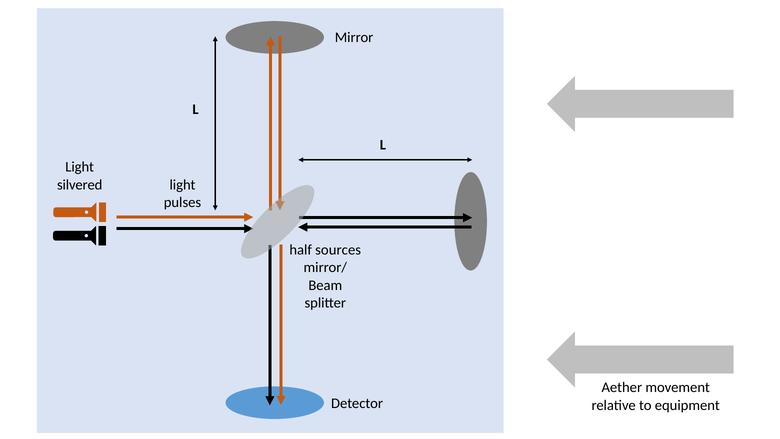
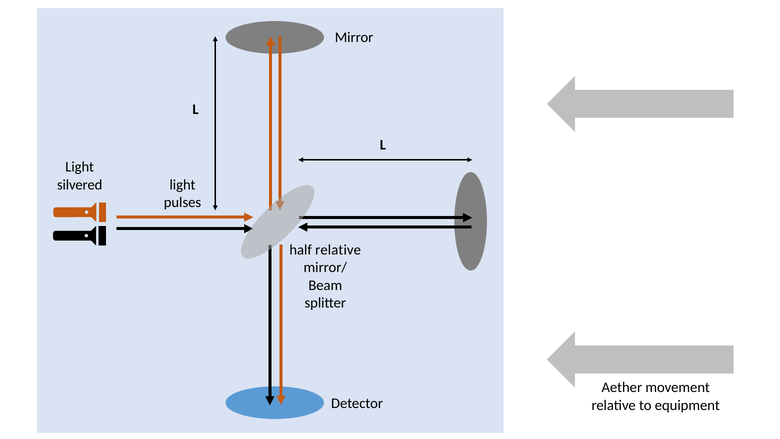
half sources: sources -> relative (338, 250)
